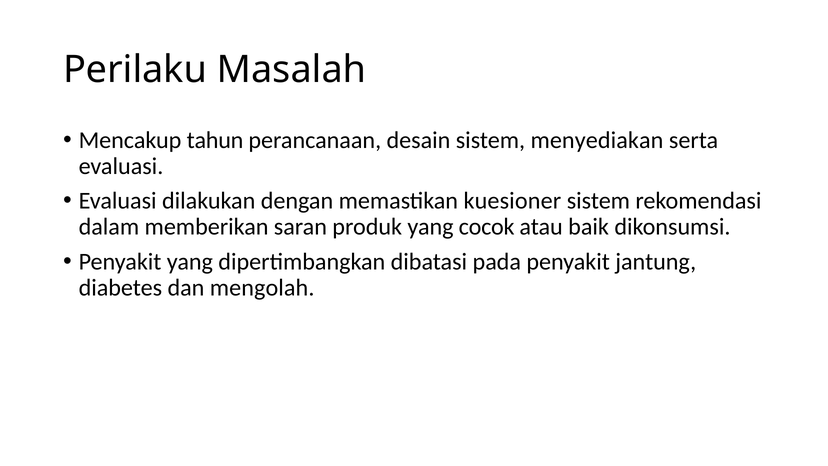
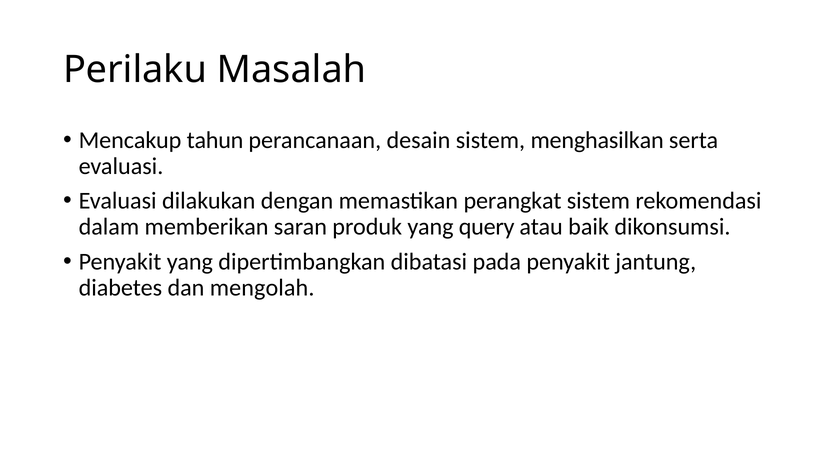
menyediakan: menyediakan -> menghasilkan (597, 140)
kuesioner: kuesioner -> perangkat (513, 201)
cocok: cocok -> query (487, 227)
